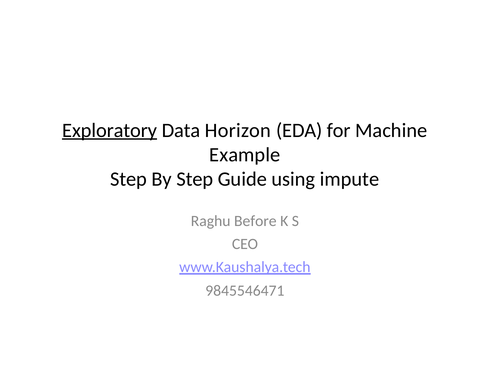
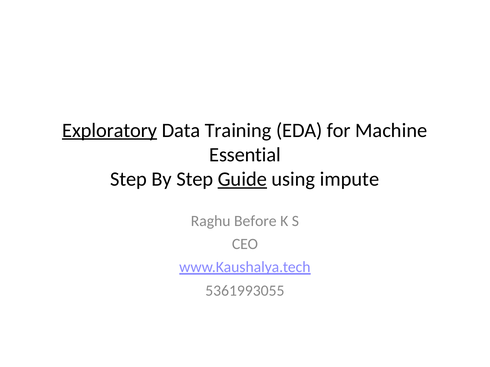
Horizon: Horizon -> Training (238, 130)
Example: Example -> Essential (245, 155)
Guide underline: none -> present (242, 179)
9845546471: 9845546471 -> 5361993055 (245, 291)
